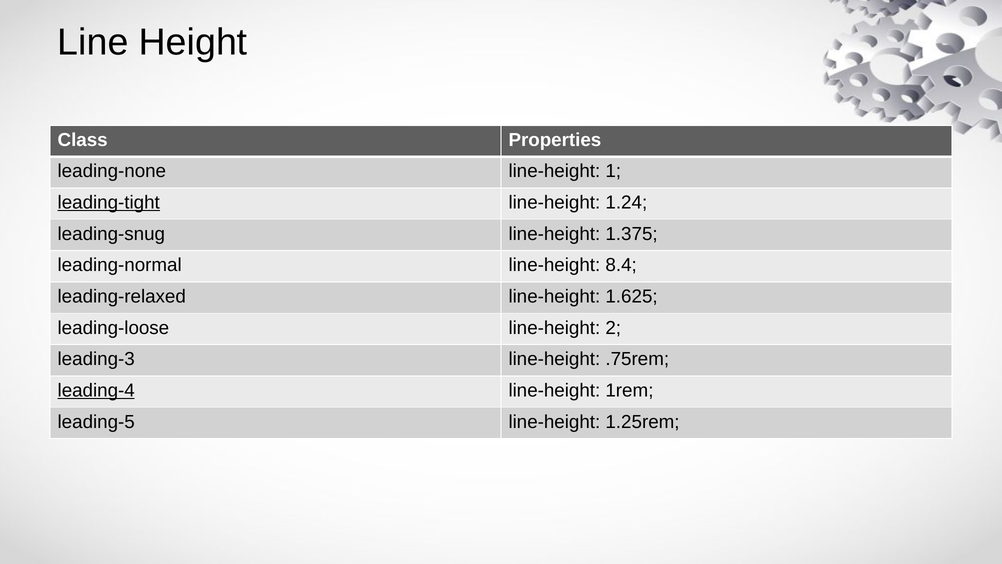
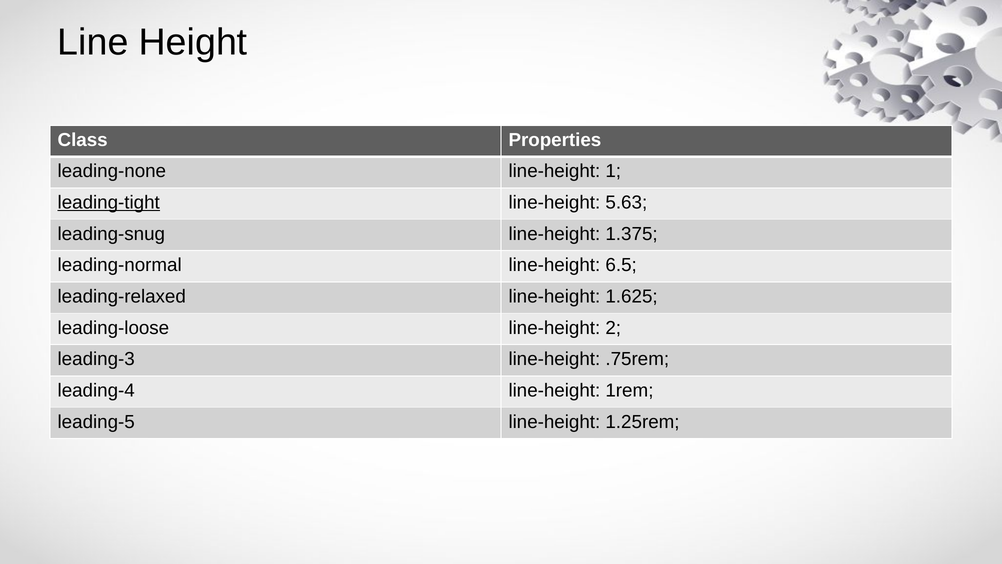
1.24: 1.24 -> 5.63 (626, 202)
8.4: 8.4 -> 6.5 (621, 265)
leading-4 underline: present -> none (96, 390)
